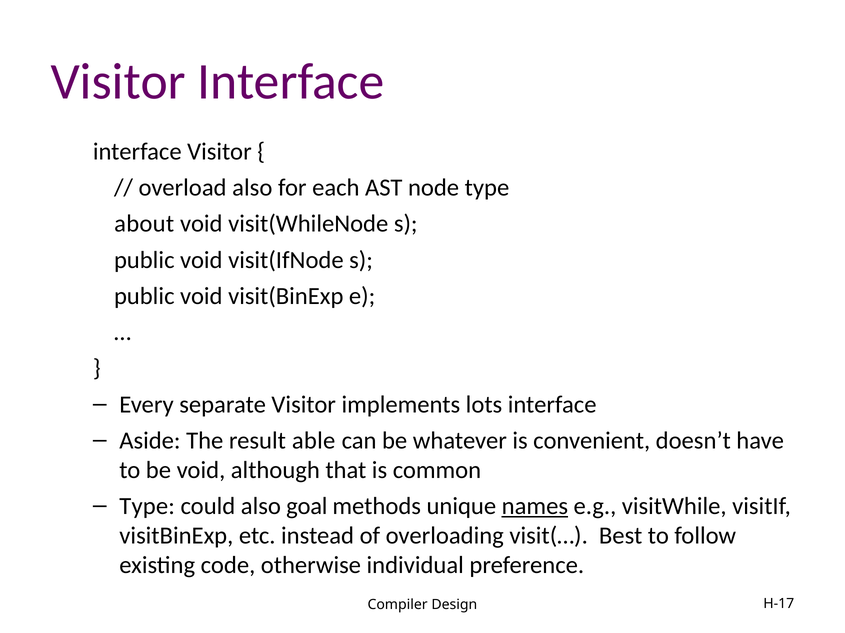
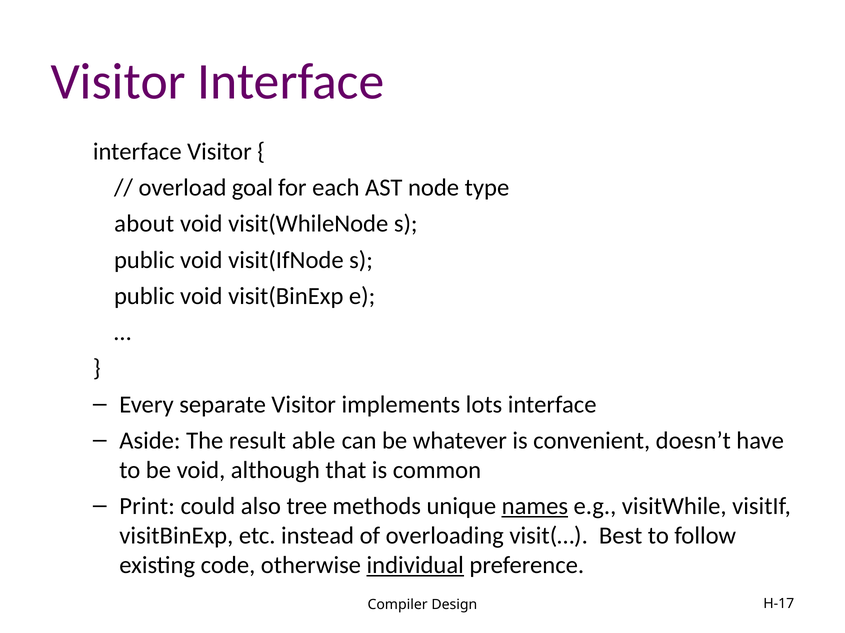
overload also: also -> goal (252, 188)
Type: Type -> Print (147, 507)
goal: goal -> tree (307, 507)
individual underline: none -> present (415, 566)
